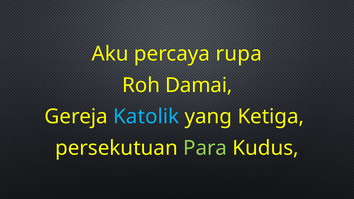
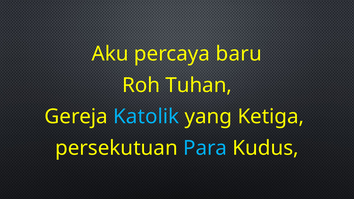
rupa: rupa -> baru (239, 54)
Damai: Damai -> Tuhan (199, 85)
Para colour: light green -> light blue (205, 148)
